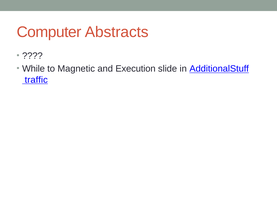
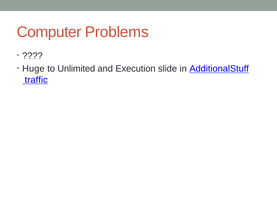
Abstracts: Abstracts -> Problems (117, 32)
While: While -> Huge (33, 69)
Magnetic: Magnetic -> Unlimited (76, 69)
